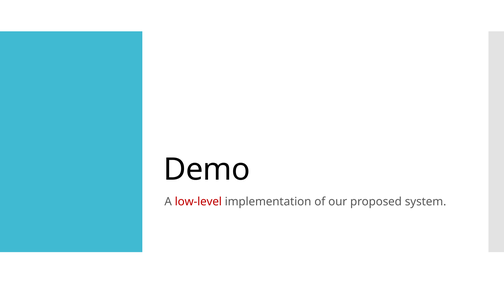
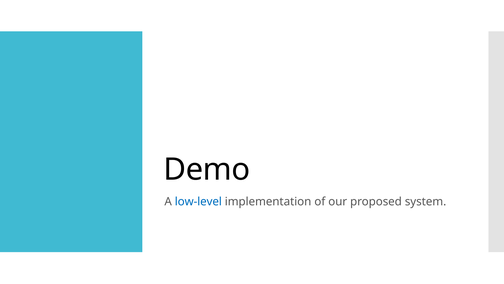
low-level colour: red -> blue (198, 201)
